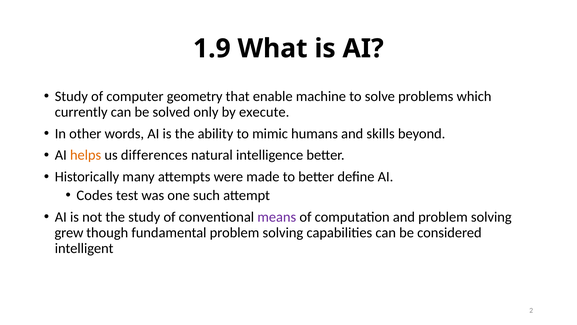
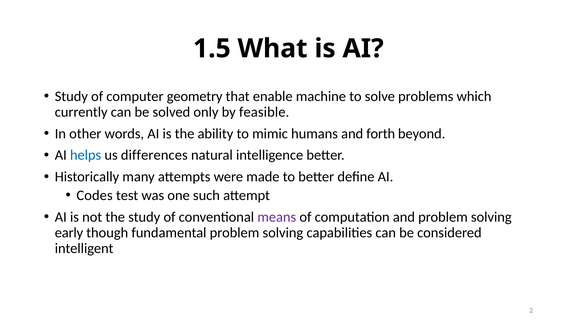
1.9: 1.9 -> 1.5 (212, 48)
execute: execute -> feasible (264, 112)
skills: skills -> forth (381, 133)
helps colour: orange -> blue (86, 155)
grew: grew -> early (69, 232)
